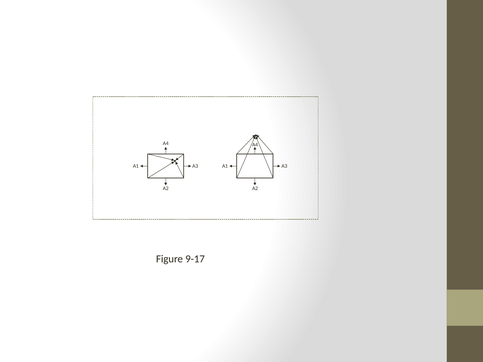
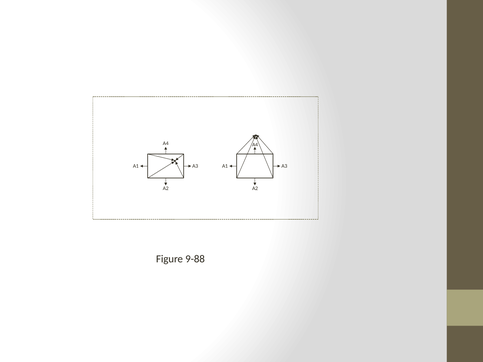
9-17: 9-17 -> 9-88 (195, 259)
